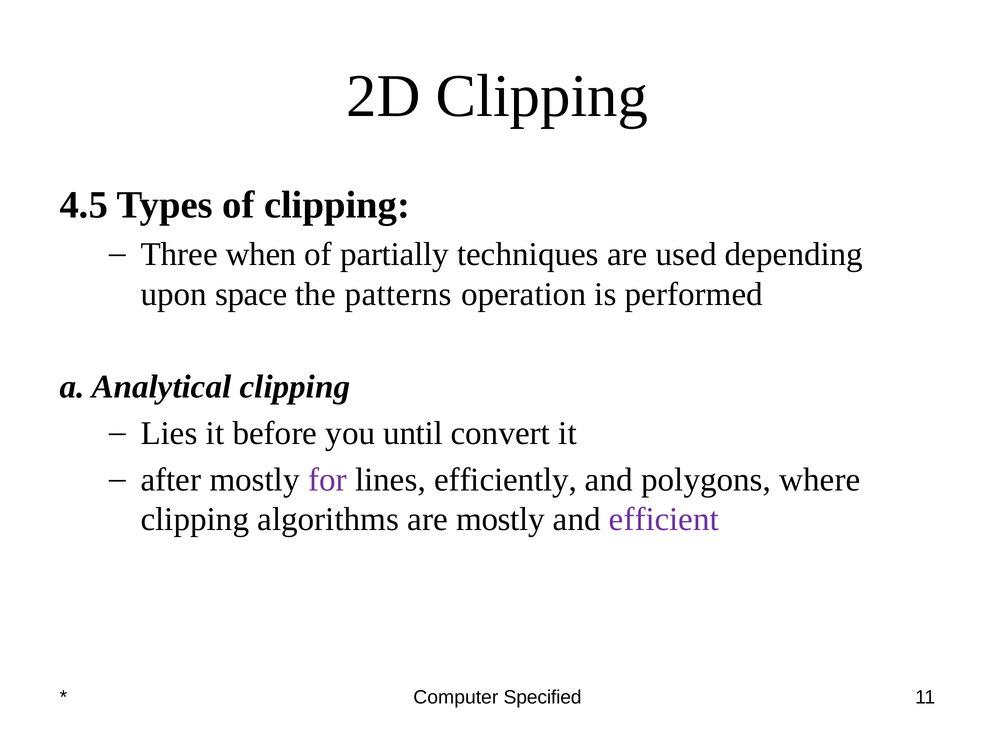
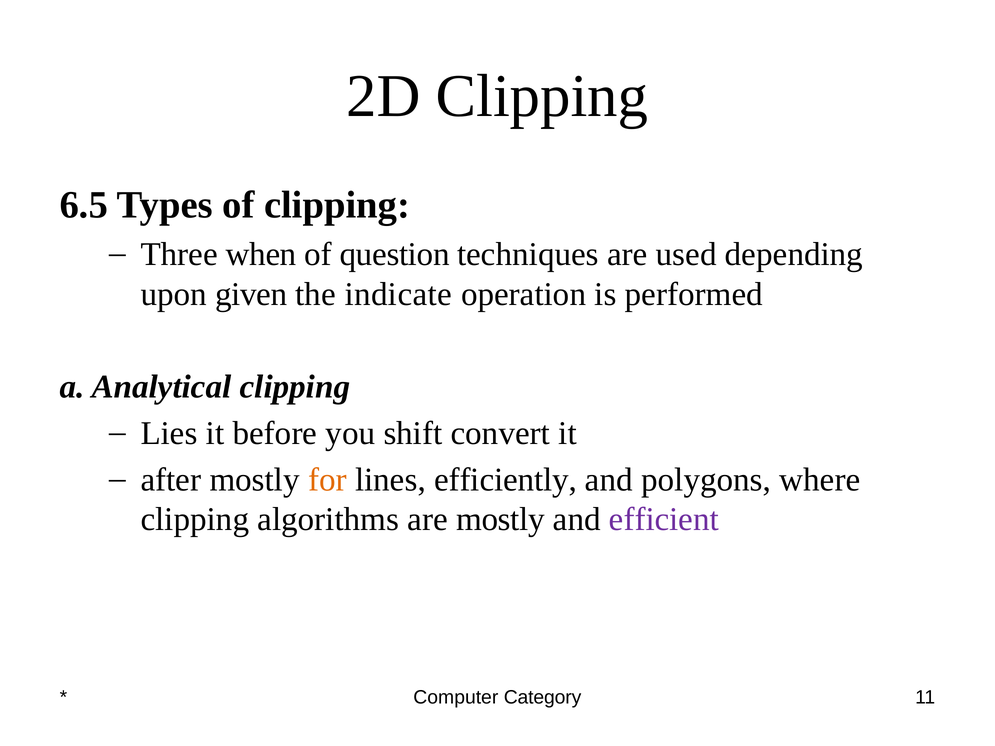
4.5: 4.5 -> 6.5 (84, 205)
partially: partially -> question (395, 254)
space: space -> given (251, 294)
patterns: patterns -> indicate (398, 294)
until: until -> shift (413, 433)
for colour: purple -> orange (327, 480)
Specified: Specified -> Category (543, 698)
